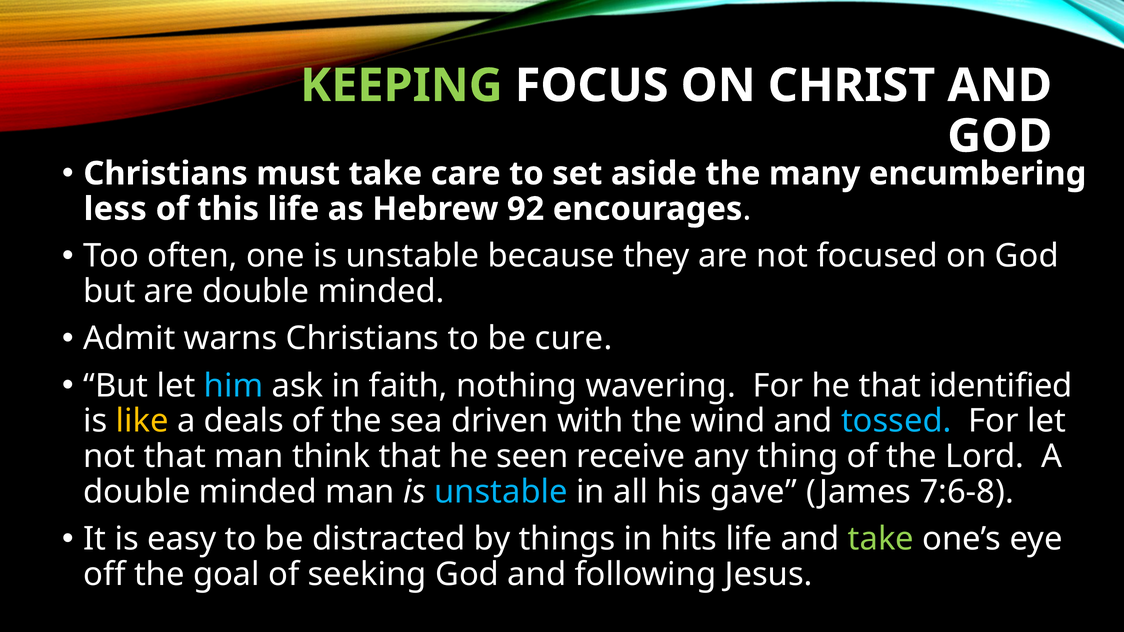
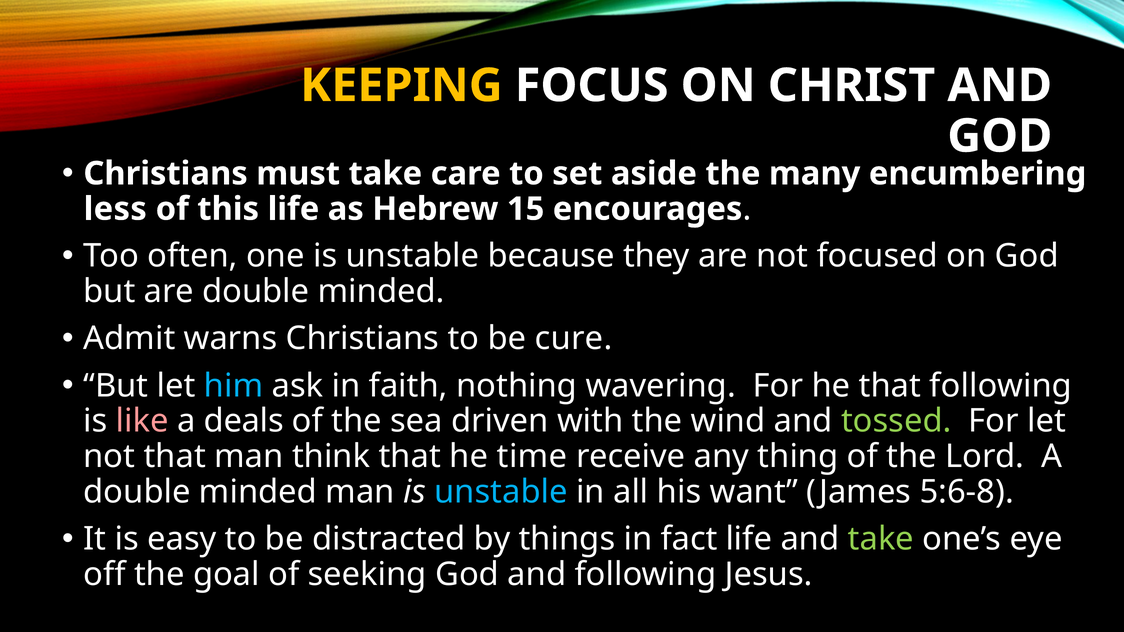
KEEPING colour: light green -> yellow (401, 86)
92: 92 -> 15 (526, 209)
that identified: identified -> following (1001, 386)
like colour: yellow -> pink (142, 421)
tossed colour: light blue -> light green (896, 421)
seen: seen -> time (532, 457)
gave: gave -> want (754, 492)
7:6-8: 7:6-8 -> 5:6-8 (967, 492)
hits: hits -> fact (689, 539)
